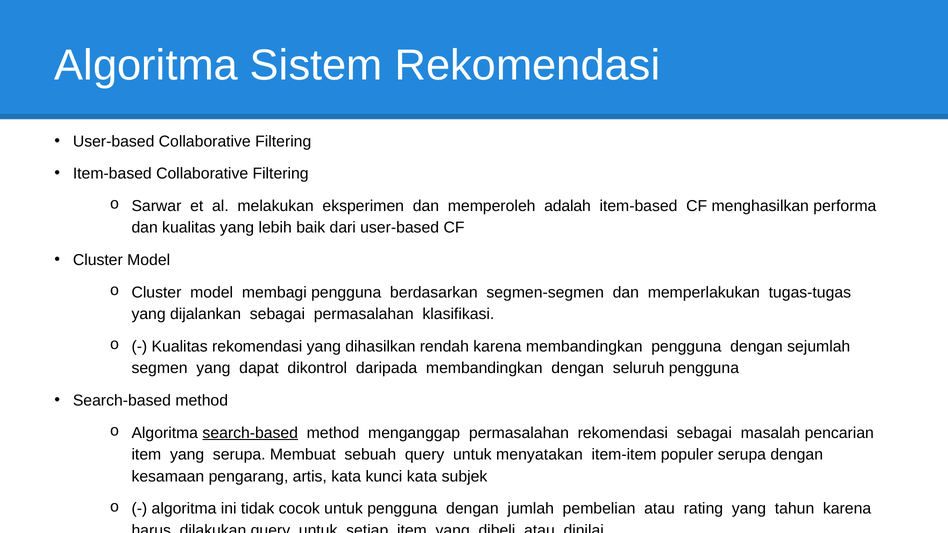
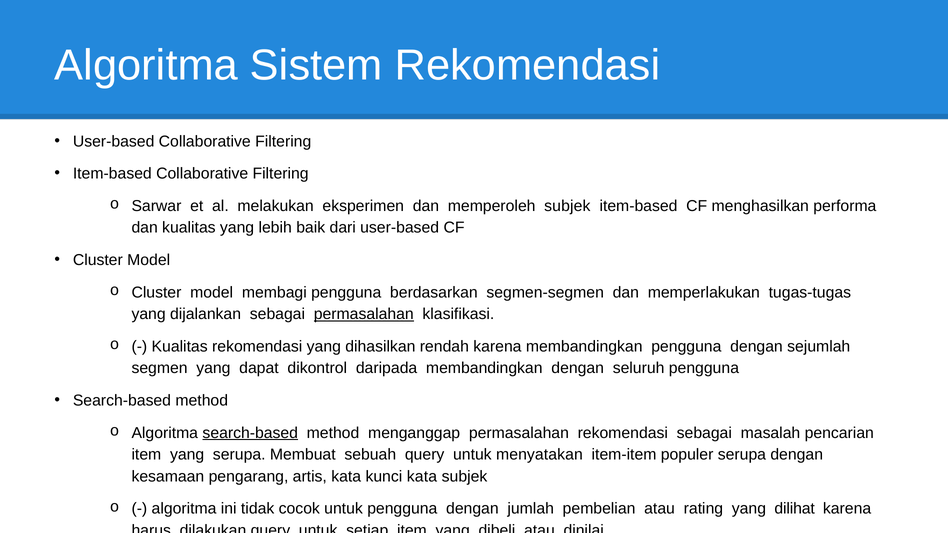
memperoleh adalah: adalah -> subjek (567, 206)
permasalahan underline: none -> present (364, 314)
tahun: tahun -> dilihat (795, 509)
